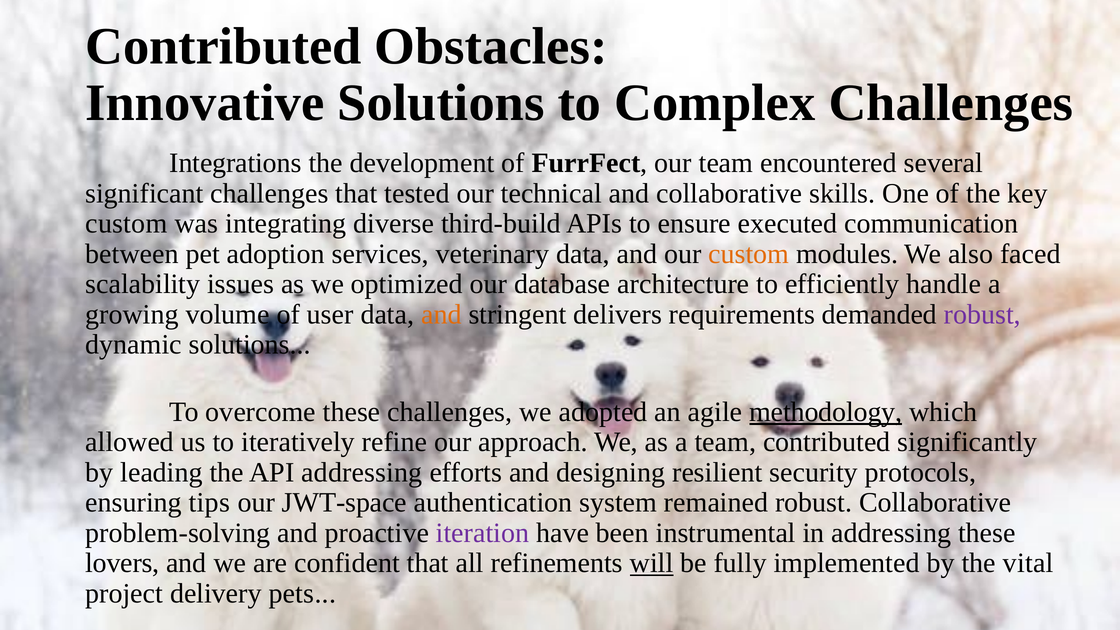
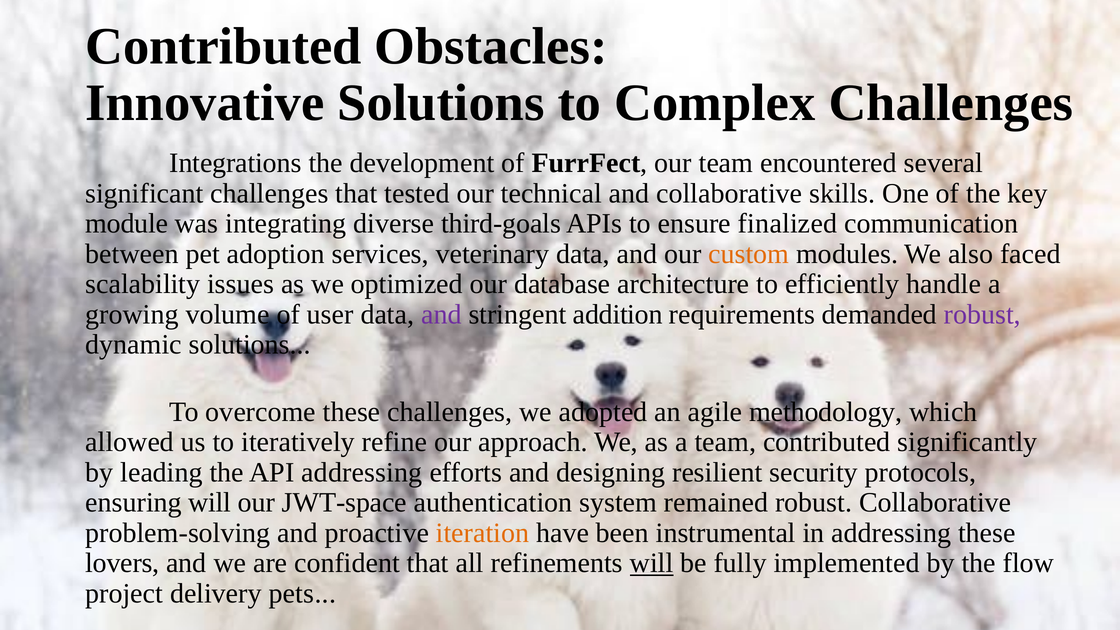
custom: custom -> module (127, 224)
third-build: third-build -> third-goals (501, 224)
executed: executed -> finalized (788, 224)
and colour: orange -> purple (441, 314)
delivers: delivers -> addition (618, 314)
methodology underline: present -> none (826, 412)
ensuring tips: tips -> will (210, 503)
iteration colour: purple -> orange (483, 533)
vital: vital -> flow (1028, 563)
